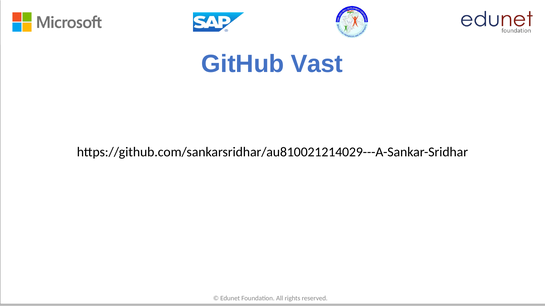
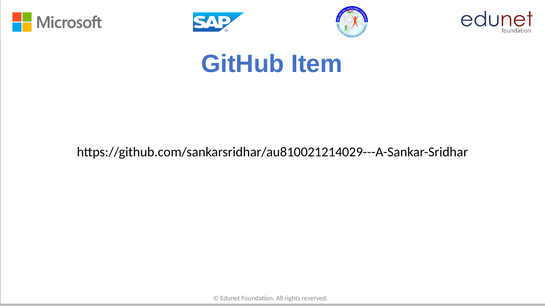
Vast: Vast -> Item (317, 64)
